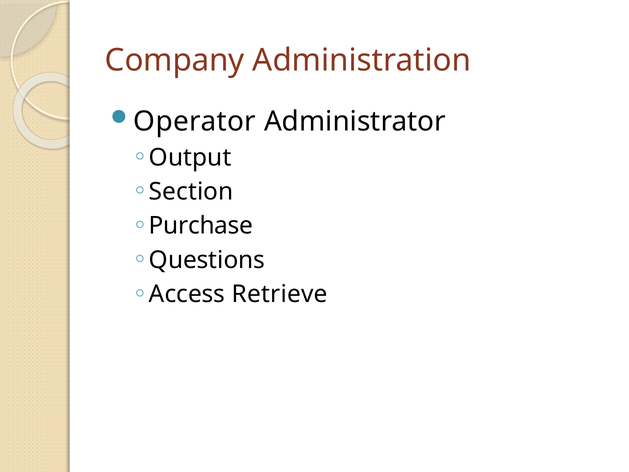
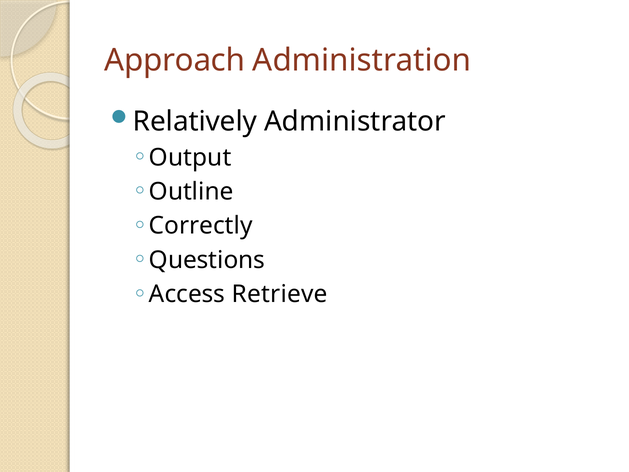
Company: Company -> Approach (175, 60)
Operator: Operator -> Relatively (195, 121)
Section: Section -> Outline (191, 192)
Purchase: Purchase -> Correctly (201, 226)
